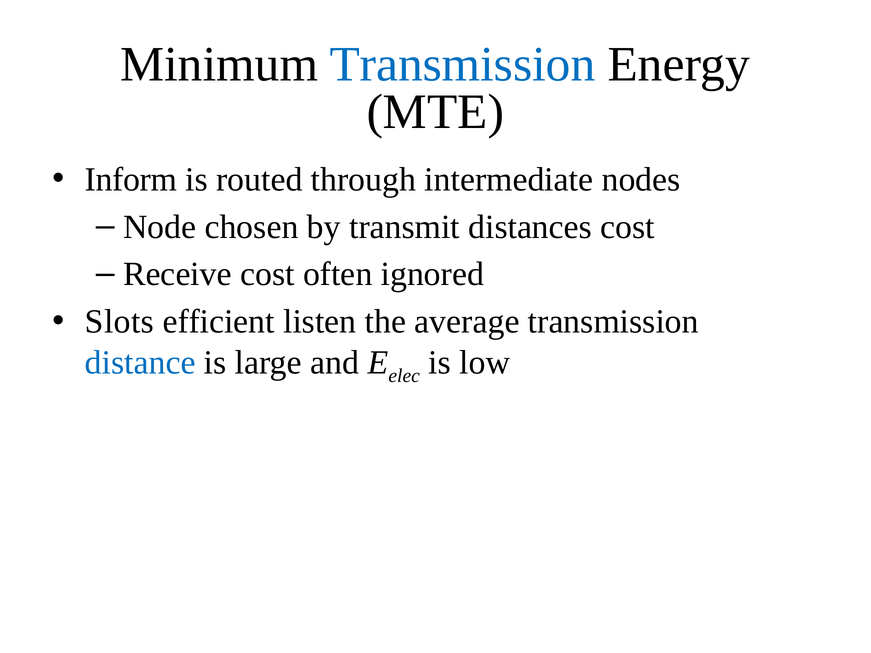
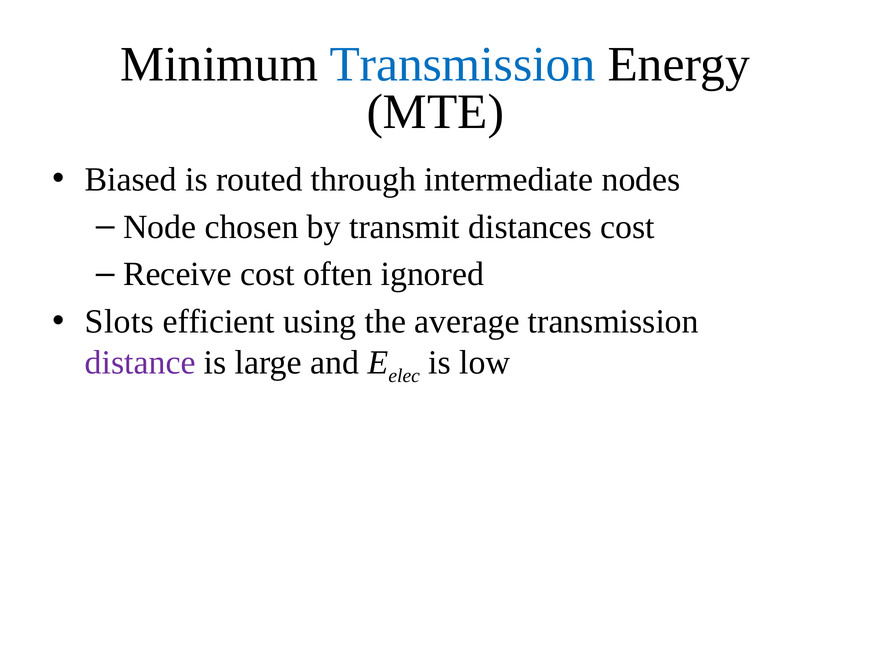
Inform: Inform -> Biased (131, 179)
listen: listen -> using (320, 322)
distance colour: blue -> purple (140, 363)
